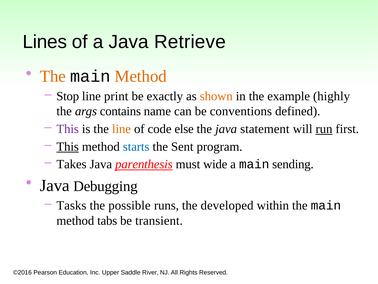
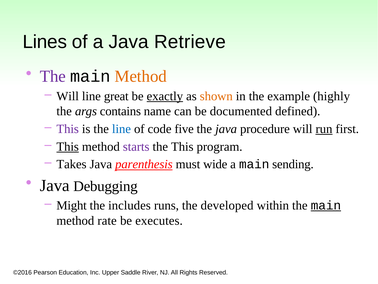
The colour: orange -> purple (53, 76)
Stop: Stop -> Will (68, 96)
print: print -> great (116, 96)
exactly underline: none -> present (165, 96)
conventions: conventions -> documented (241, 111)
line colour: orange -> blue (121, 129)
else: else -> five (184, 129)
statement: statement -> procedure (265, 129)
starts colour: blue -> purple (136, 146)
the Sent: Sent -> This (182, 146)
Tasks: Tasks -> Might (72, 205)
possible: possible -> includes (129, 205)
main underline: none -> present (326, 205)
tabs: tabs -> rate (107, 220)
transient: transient -> executes (159, 220)
